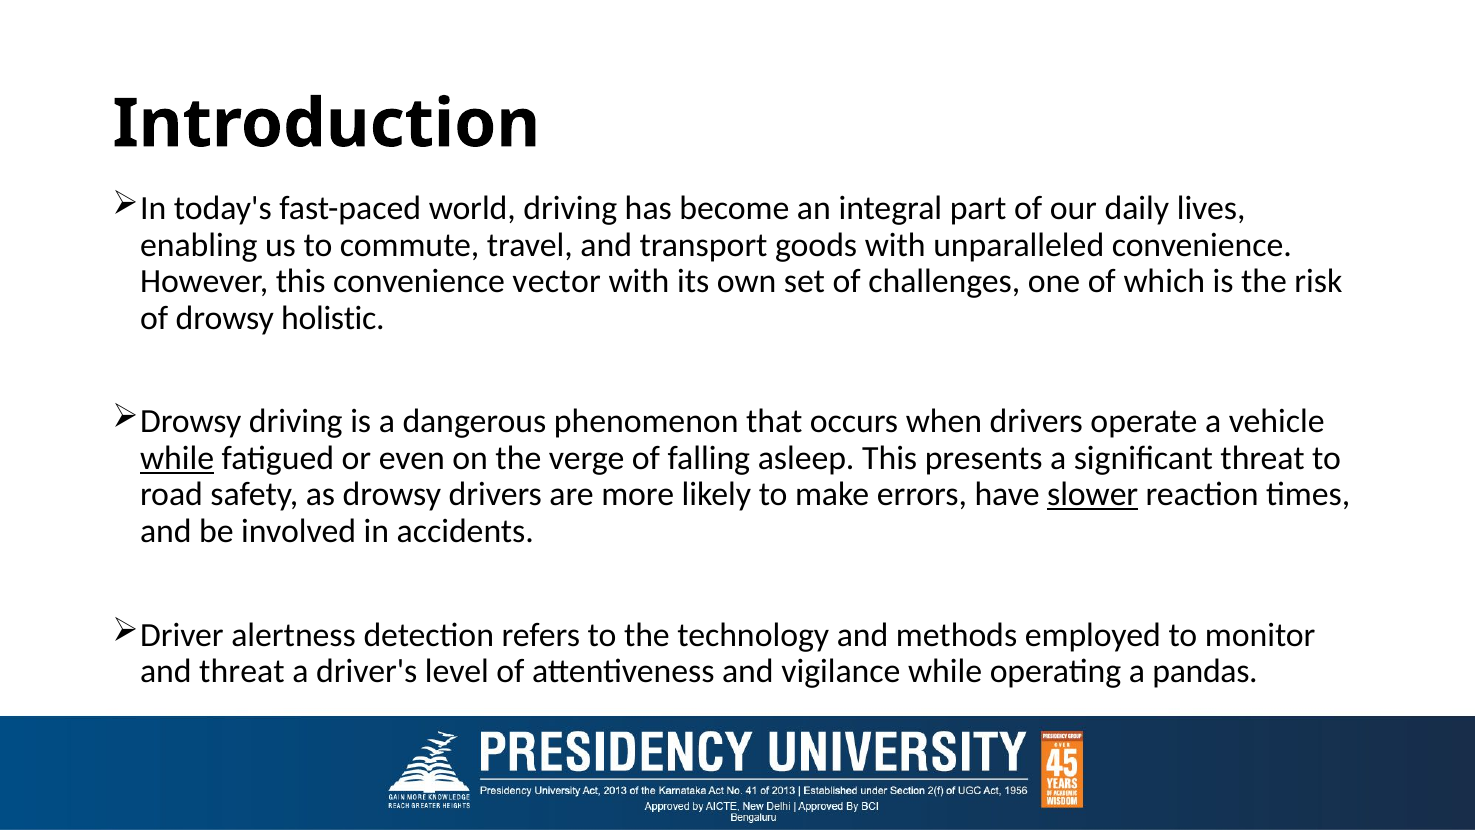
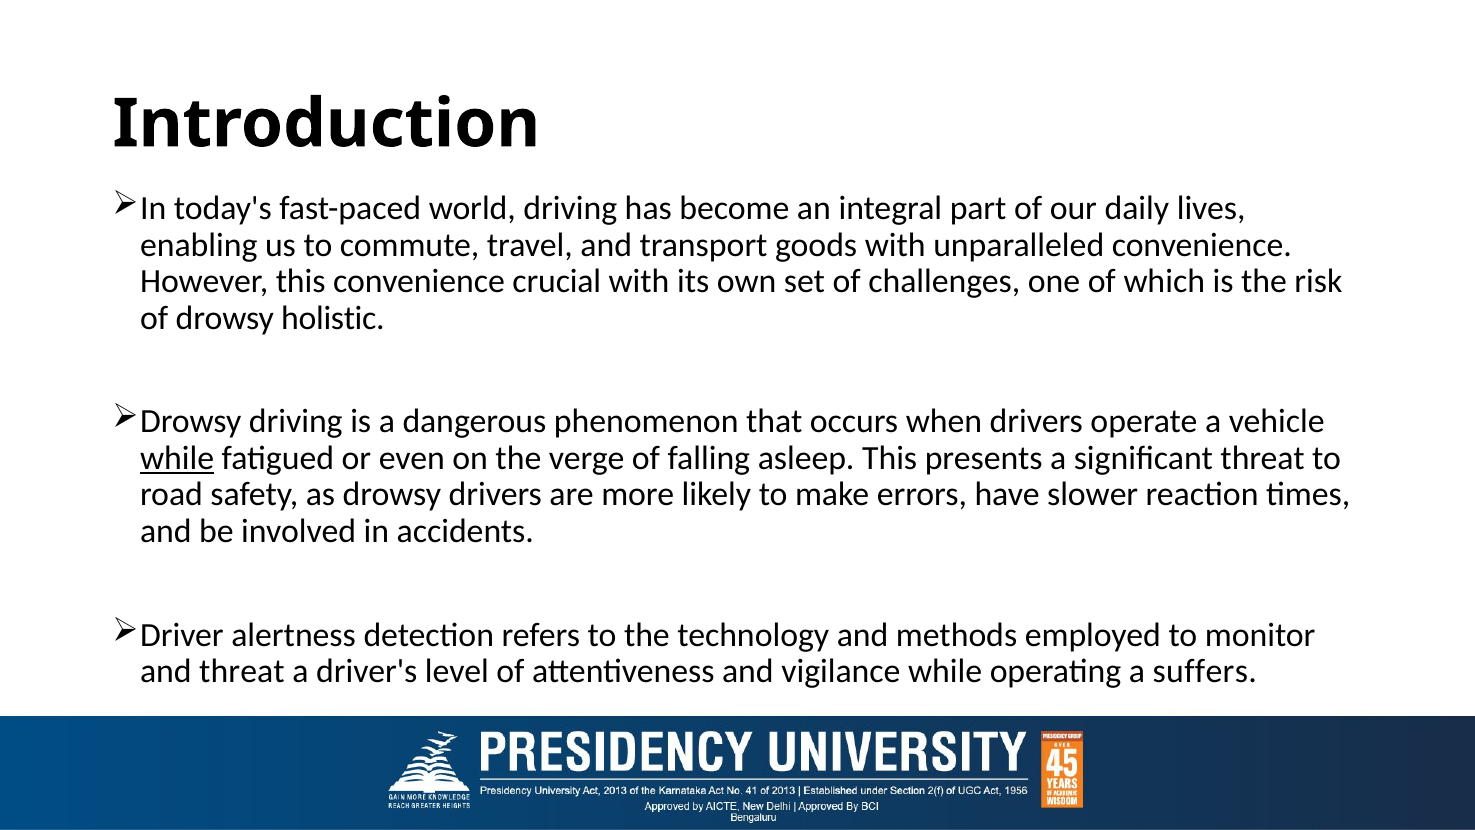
vector: vector -> crucial (557, 281)
slower underline: present -> none (1093, 494)
pandas: pandas -> suffers (1205, 671)
